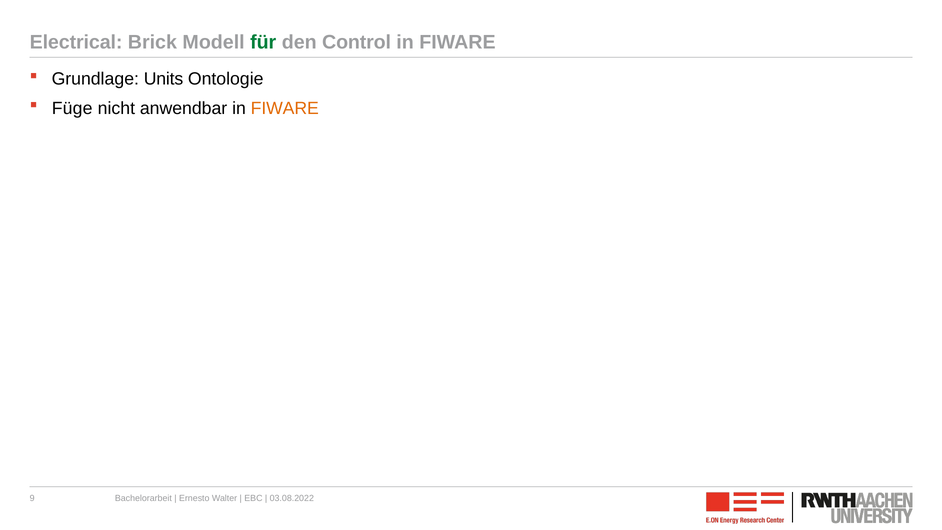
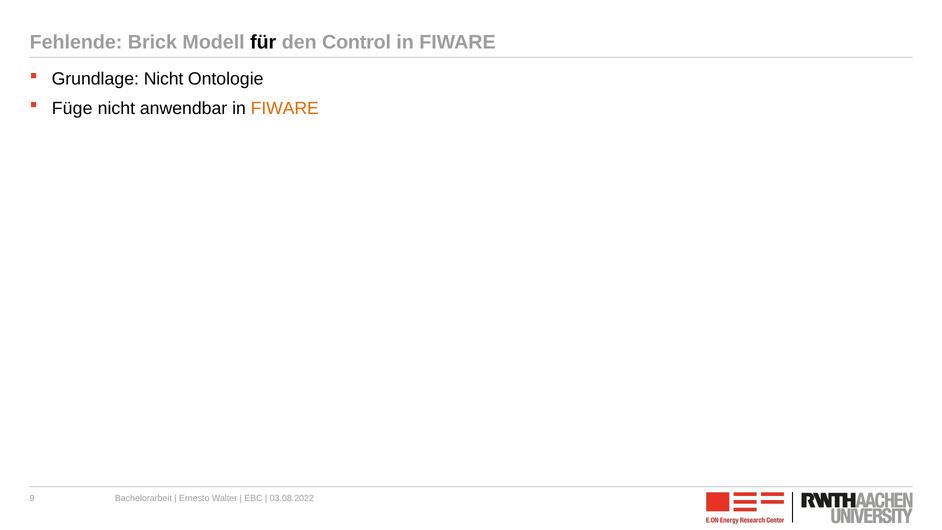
Electrical: Electrical -> Fehlende (76, 42)
für colour: green -> black (263, 42)
Grundlage Units: Units -> Nicht (164, 79)
